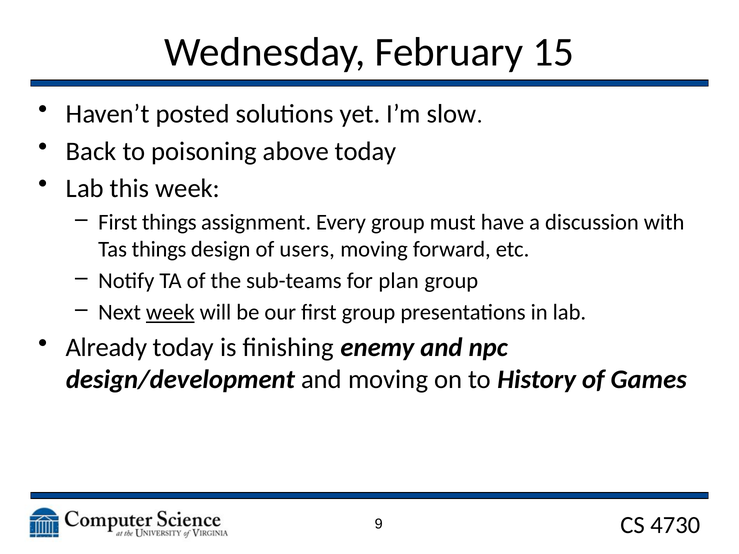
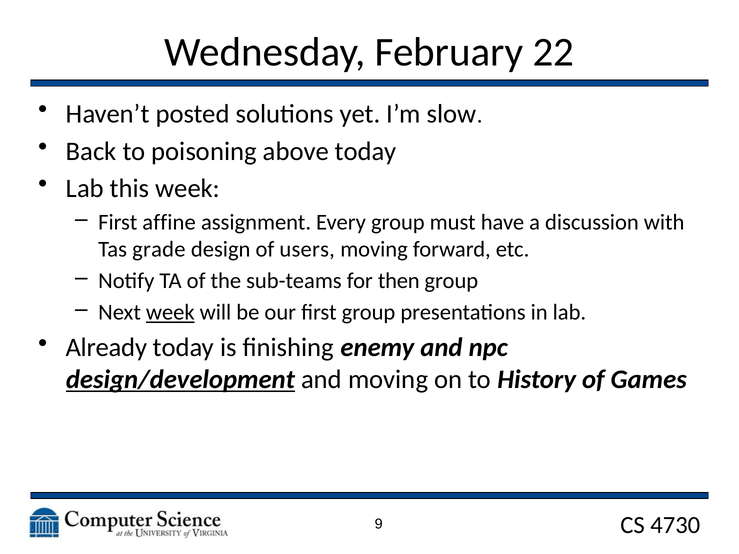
15: 15 -> 22 (553, 52)
First things: things -> affine (169, 222)
Tas things: things -> grade (159, 249)
plan: plan -> then (399, 281)
design/development underline: none -> present (180, 380)
